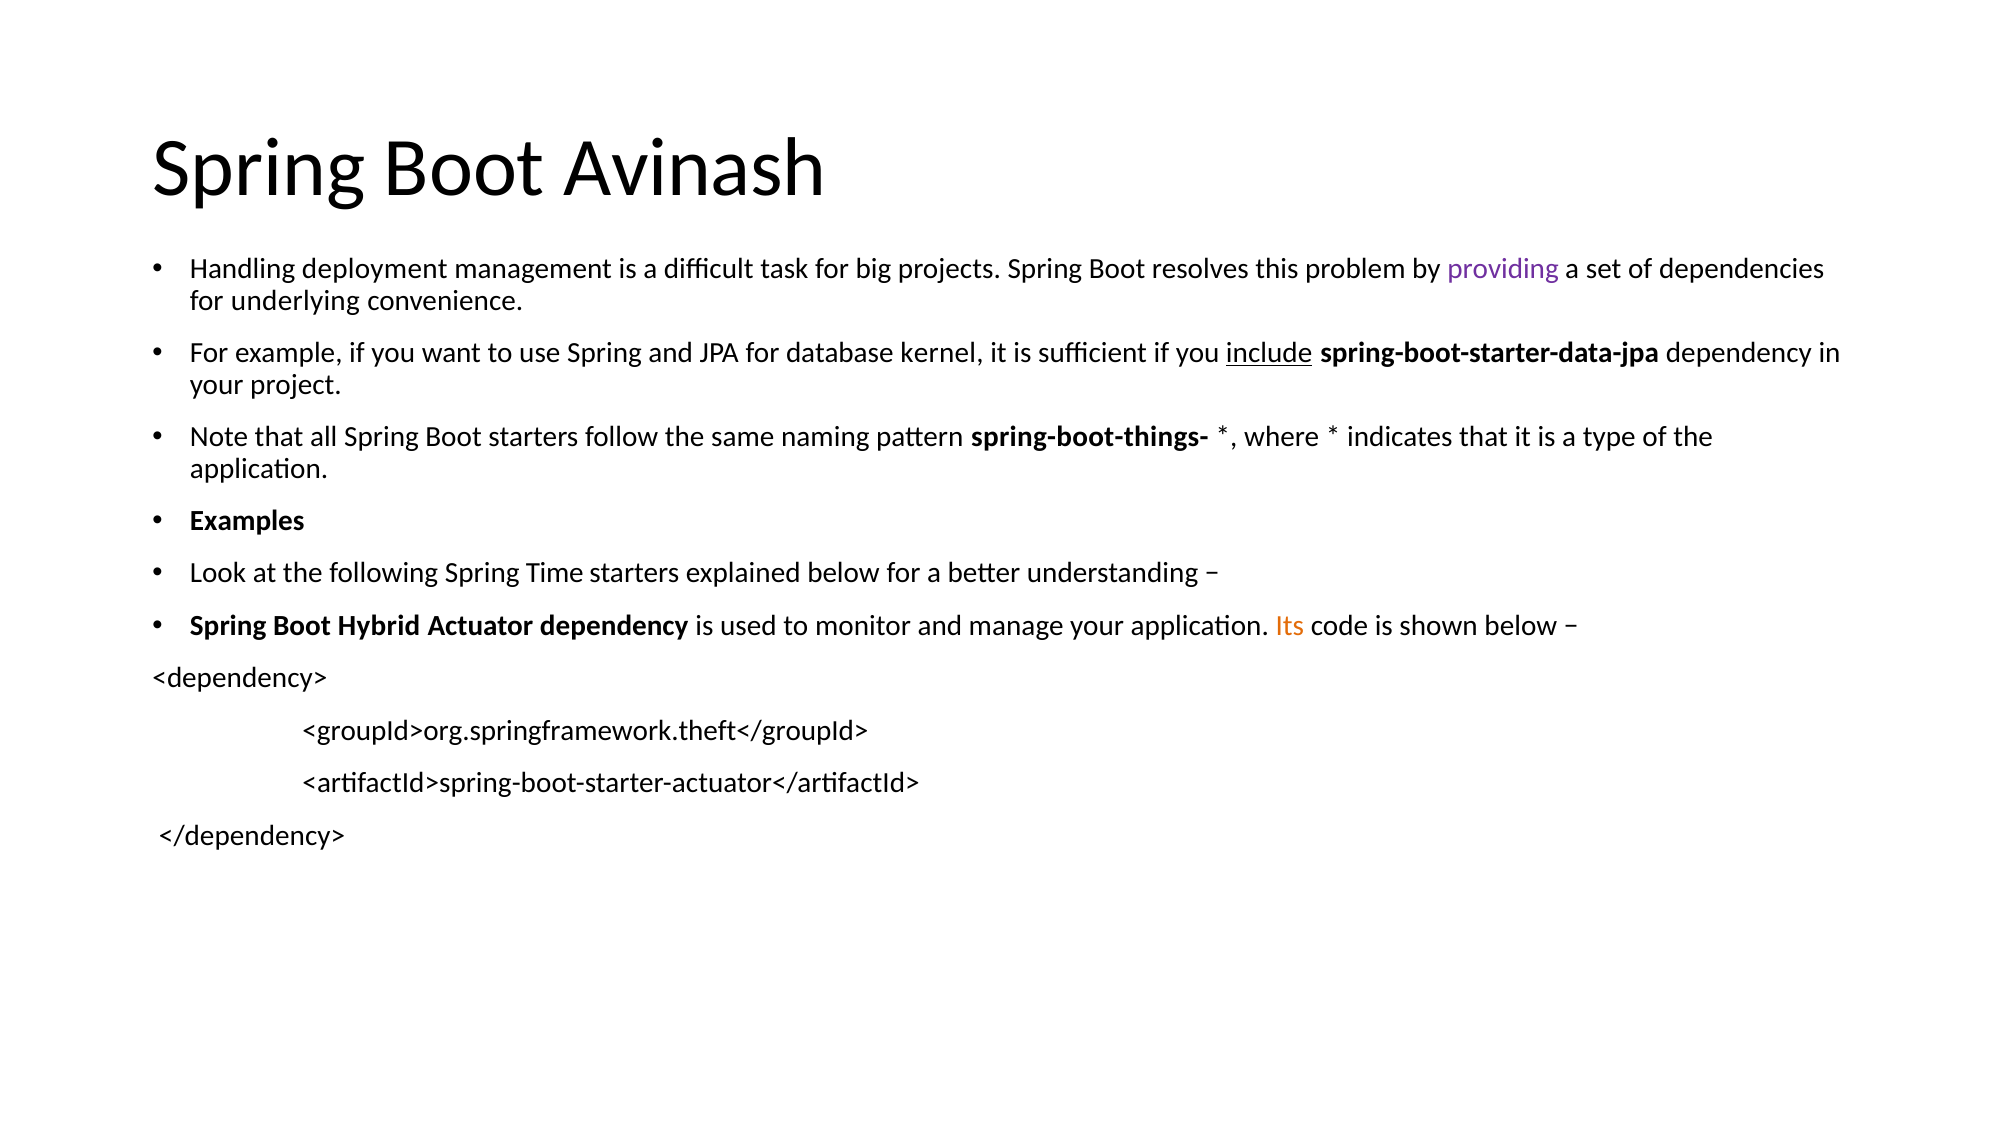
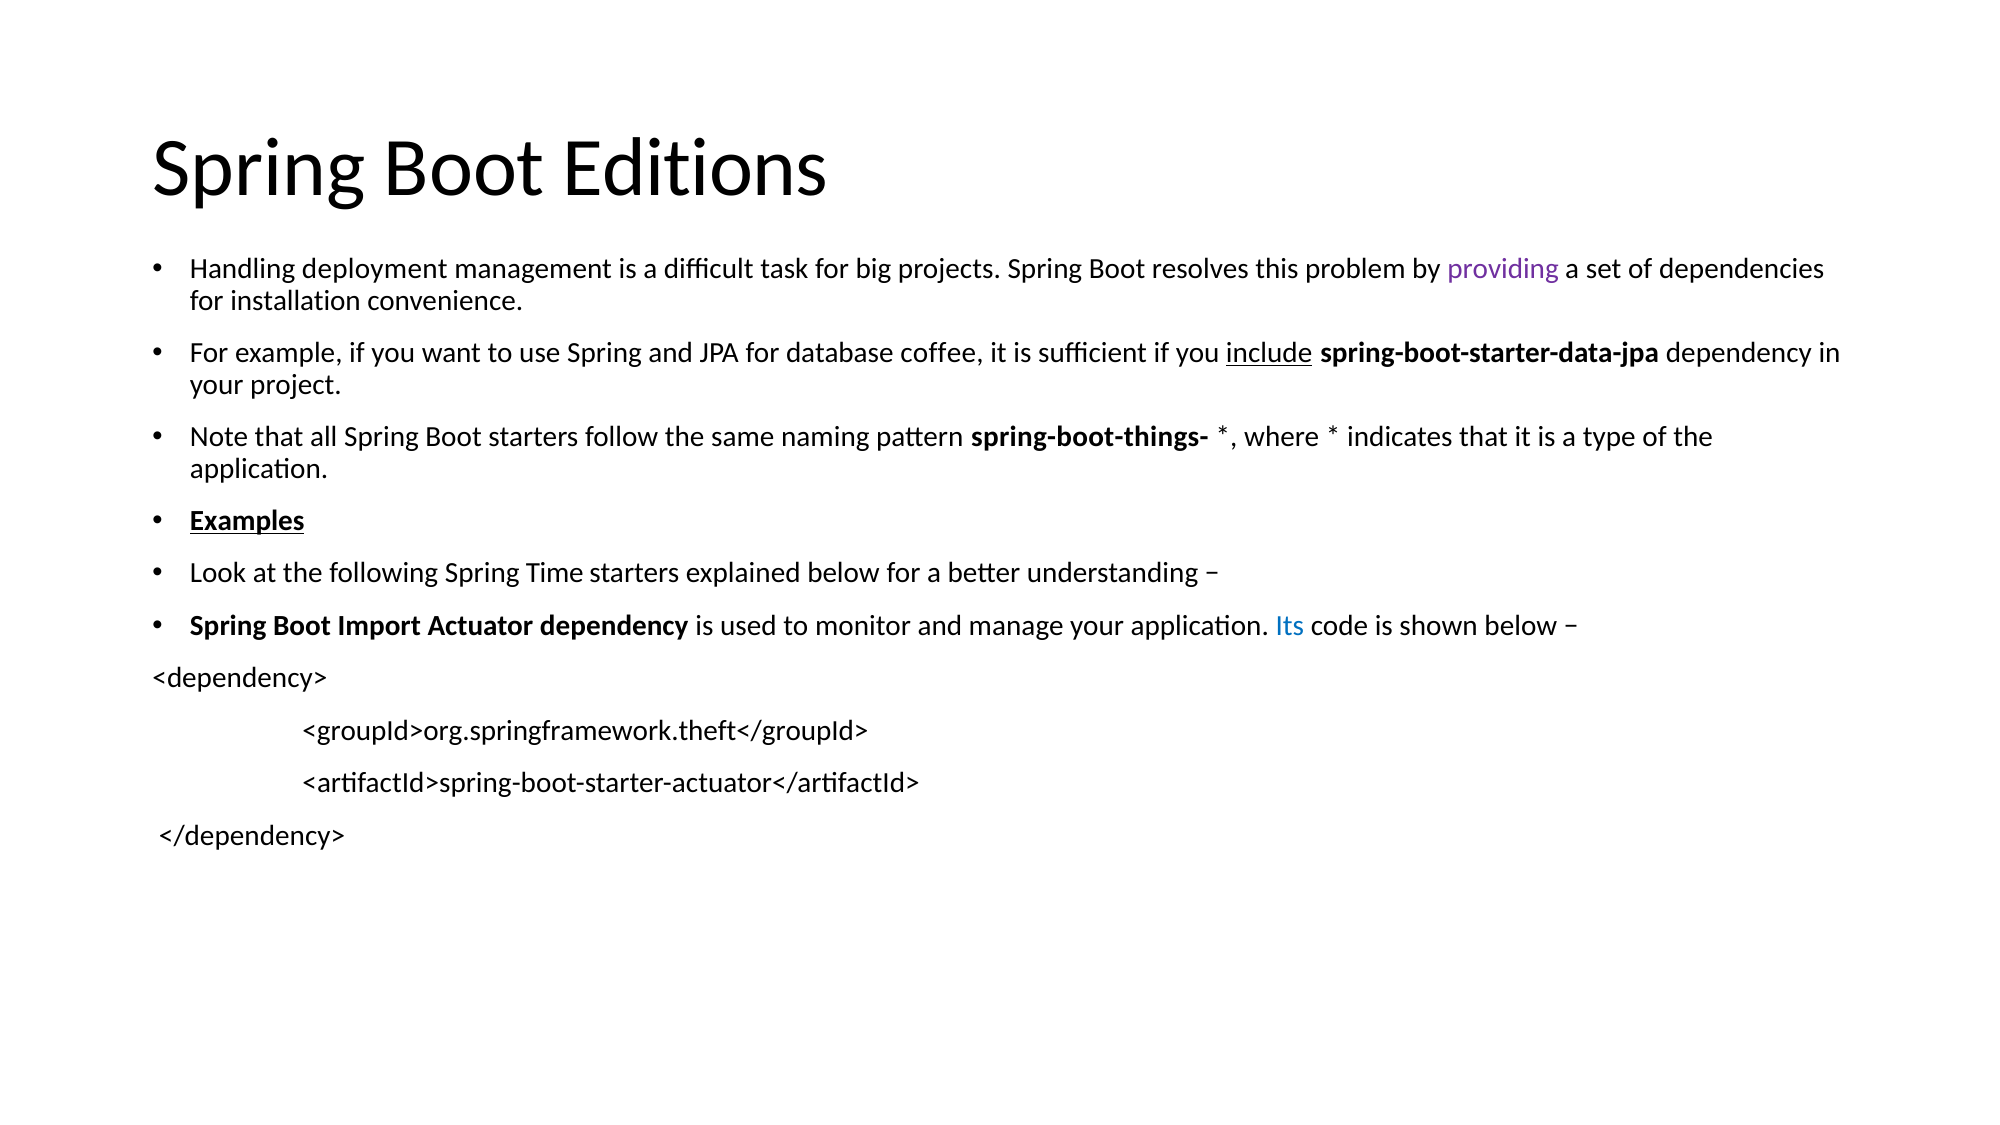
Avinash: Avinash -> Editions (695, 168)
underlying: underlying -> installation (296, 300)
kernel: kernel -> coffee (942, 353)
Examples underline: none -> present (247, 521)
Hybrid: Hybrid -> Import (379, 626)
Its colour: orange -> blue (1290, 626)
